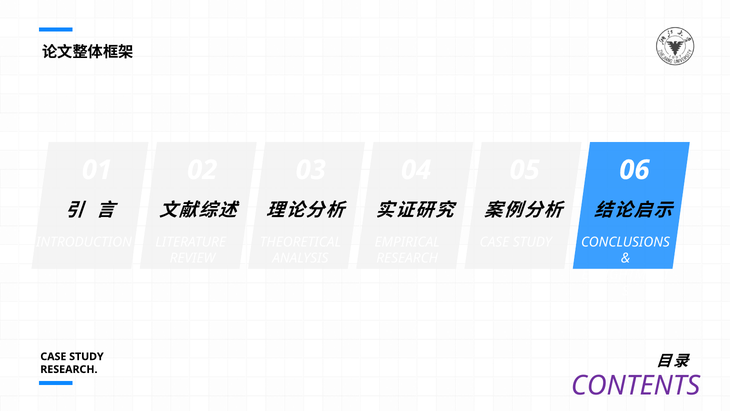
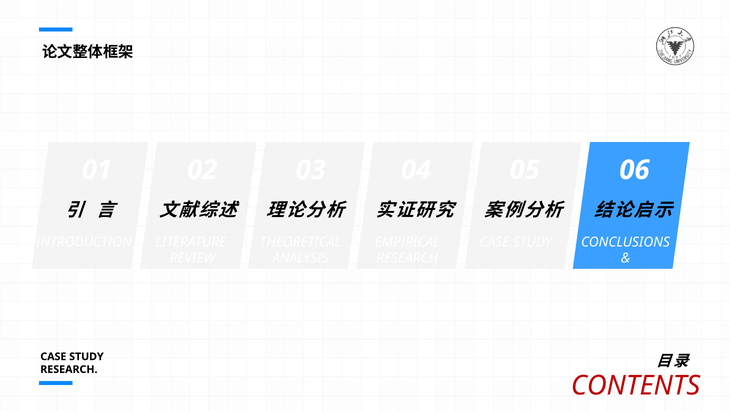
CONTENTS colour: purple -> red (636, 386)
